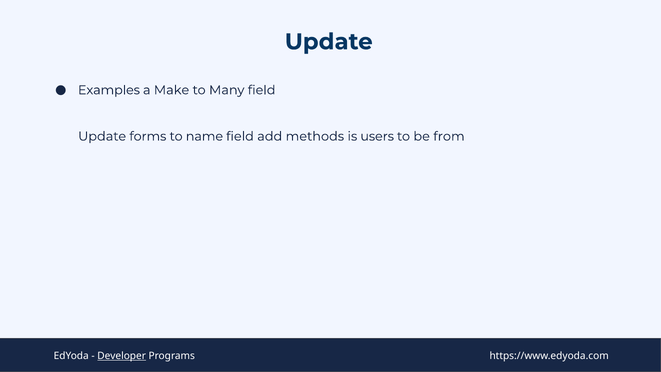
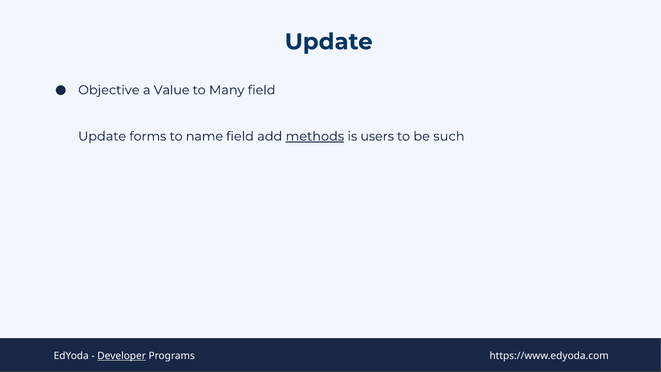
Examples: Examples -> Objective (109, 90)
Make: Make -> Value (172, 90)
methods underline: none -> present (315, 136)
from: from -> such (449, 136)
